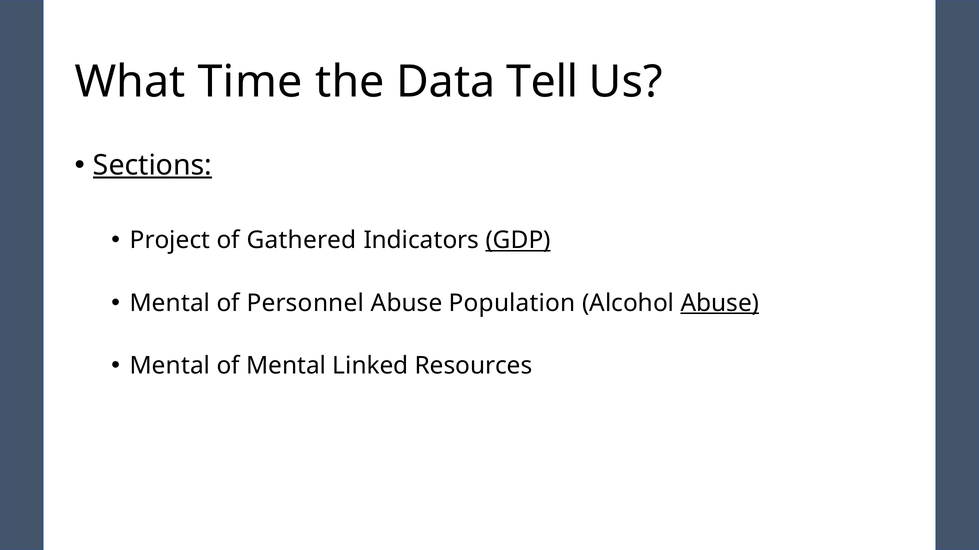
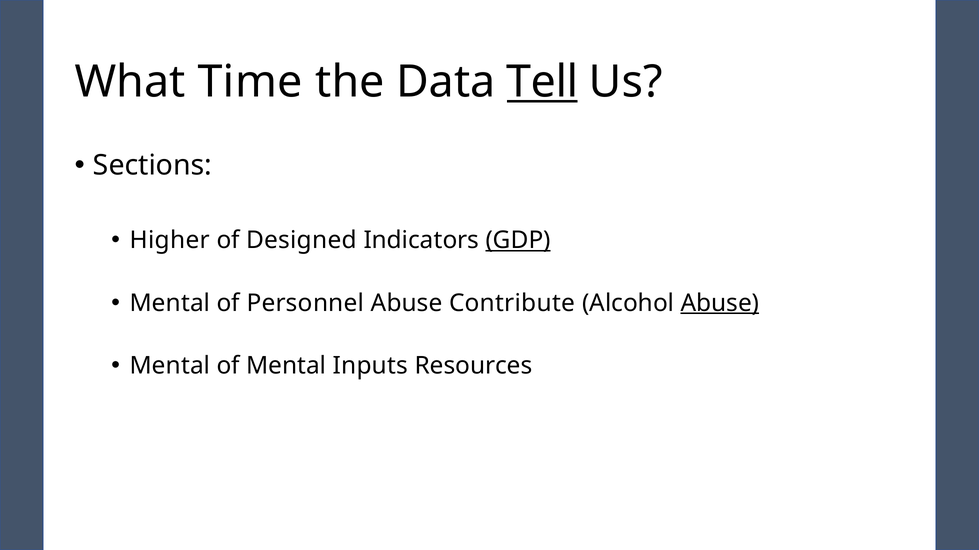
Tell underline: none -> present (542, 82)
Sections underline: present -> none (153, 166)
Project: Project -> Higher (170, 240)
Gathered: Gathered -> Designed (302, 240)
Population: Population -> Contribute (512, 303)
Linked: Linked -> Inputs (370, 366)
